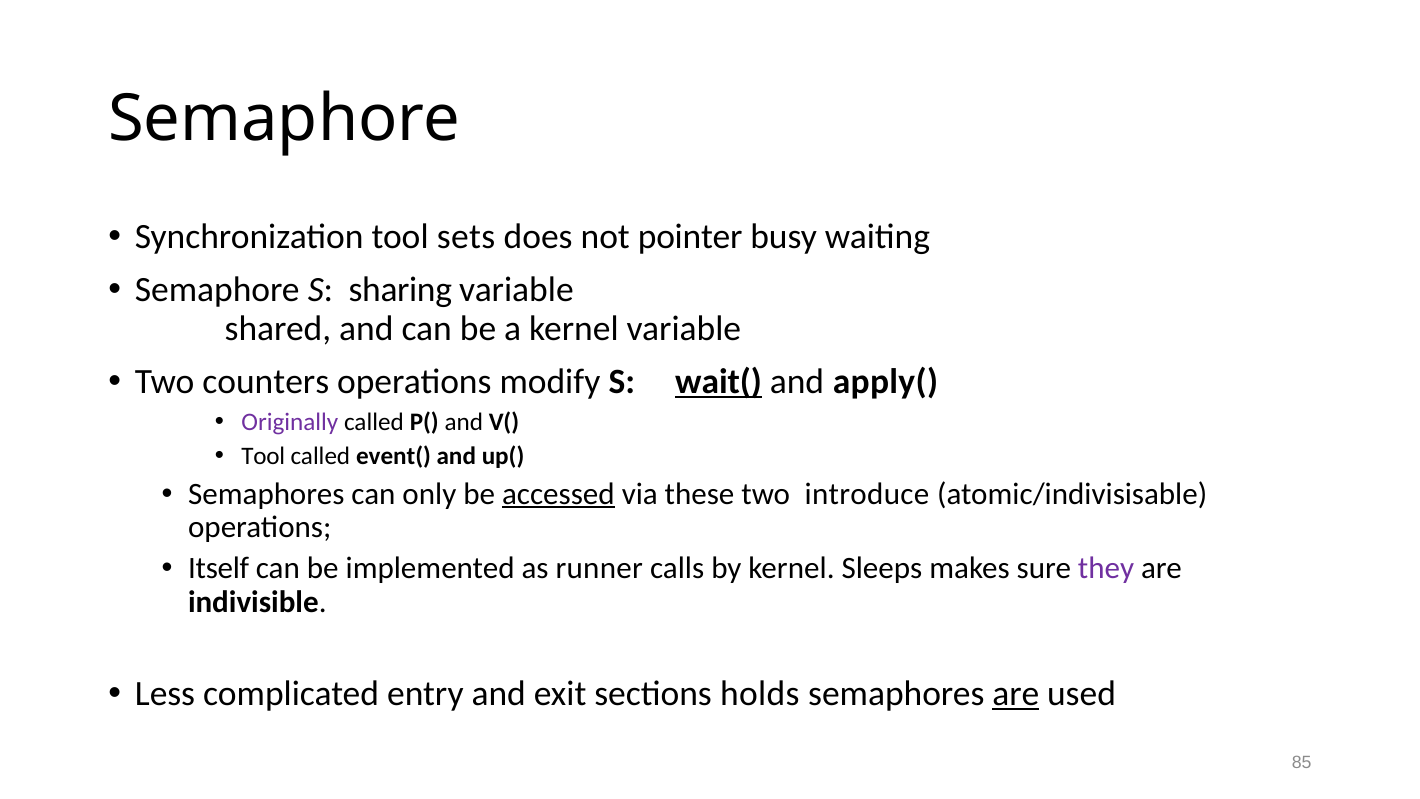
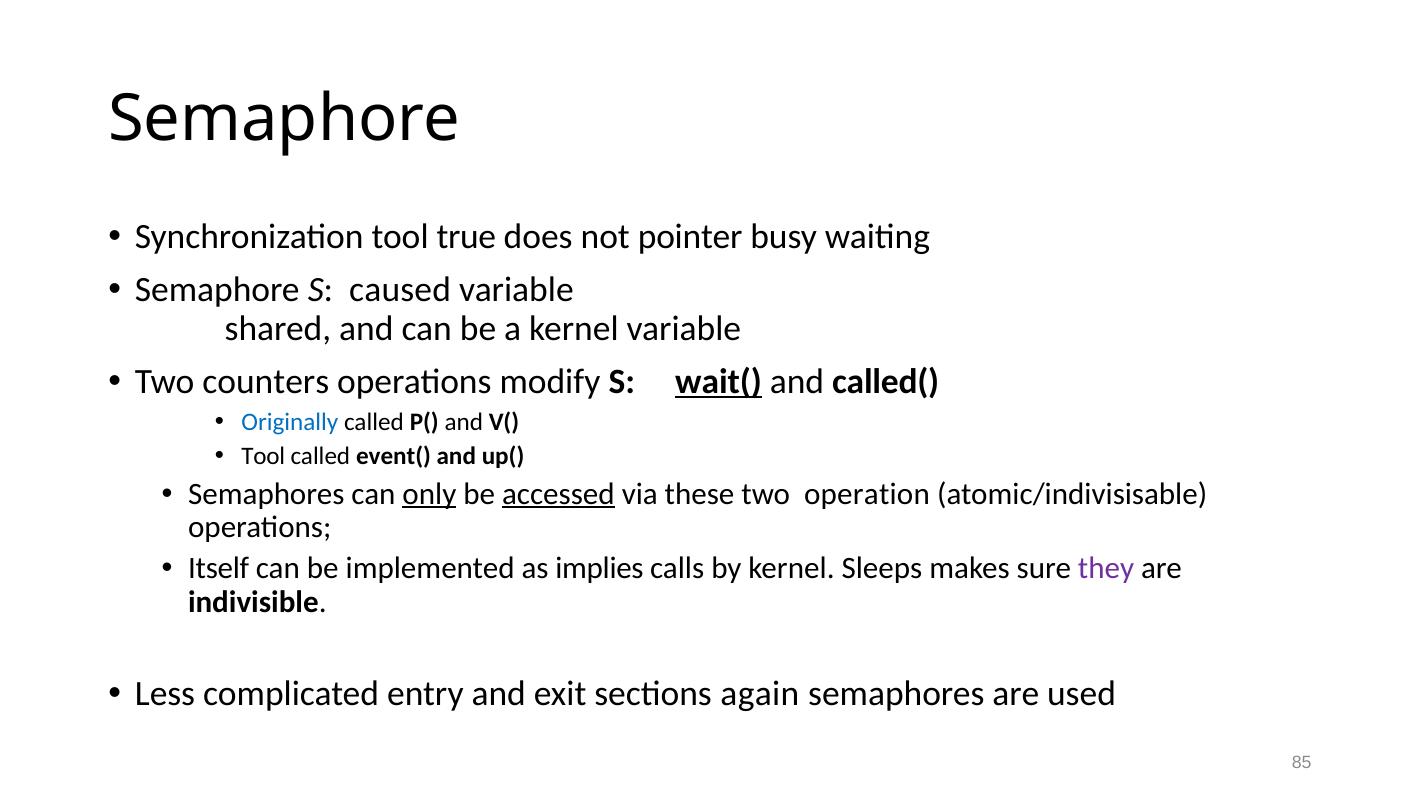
sets: sets -> true (466, 237)
sharing: sharing -> caused (400, 290)
apply(: apply( -> called( (886, 381)
Originally colour: purple -> blue (290, 422)
only underline: none -> present (429, 494)
introduce: introduce -> operation (867, 494)
runner: runner -> implies (599, 568)
holds: holds -> again (760, 694)
are underline: present -> none (1016, 694)
